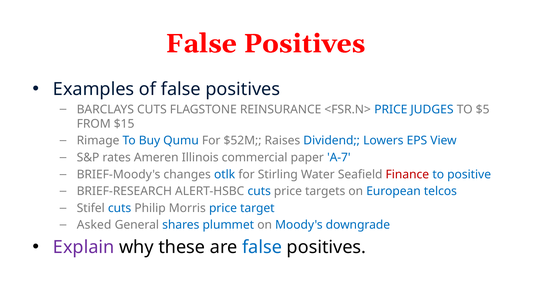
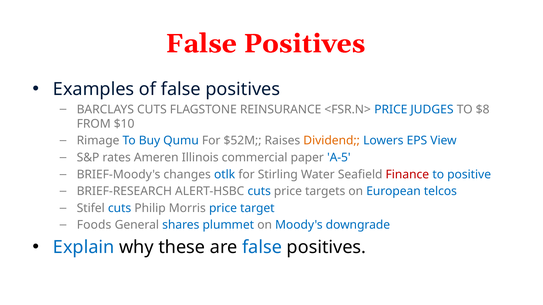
$5: $5 -> $8 (483, 110)
$15: $15 -> $10 (124, 124)
Dividend colour: blue -> orange (332, 141)
A-7: A-7 -> A-5 (339, 158)
Asked: Asked -> Foods (94, 225)
Explain colour: purple -> blue (84, 247)
